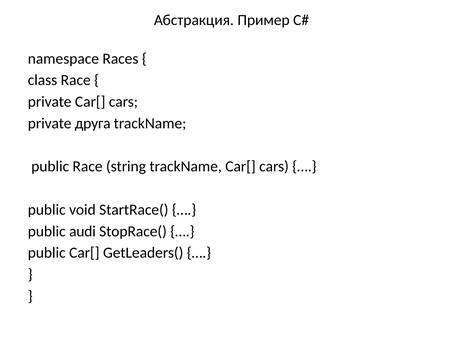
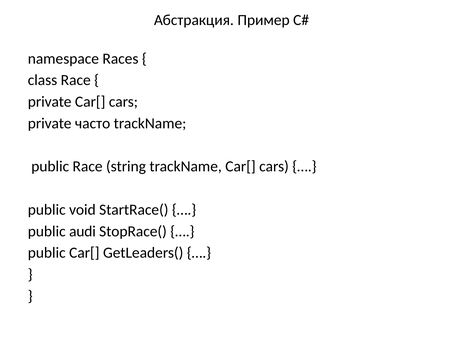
друга: друга -> часто (93, 123)
